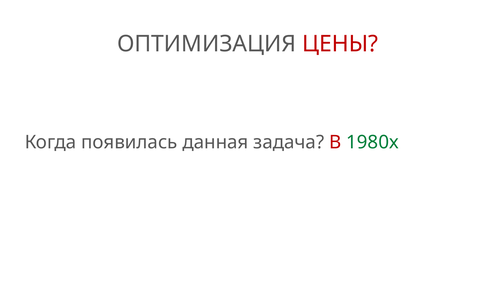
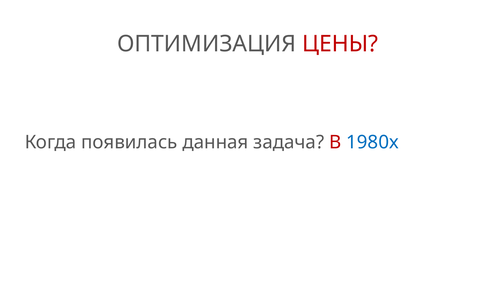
1980х colour: green -> blue (372, 142)
